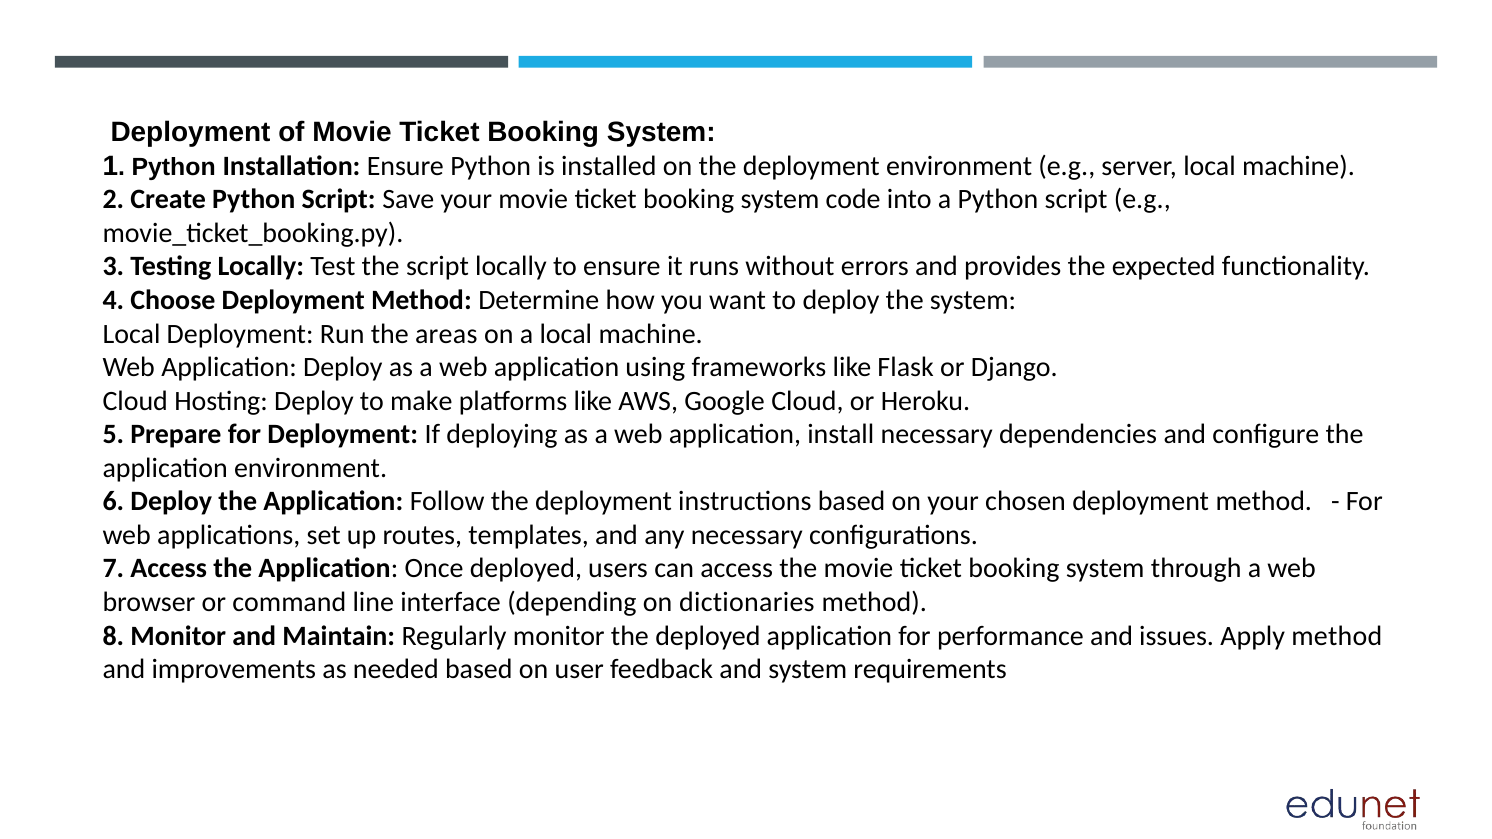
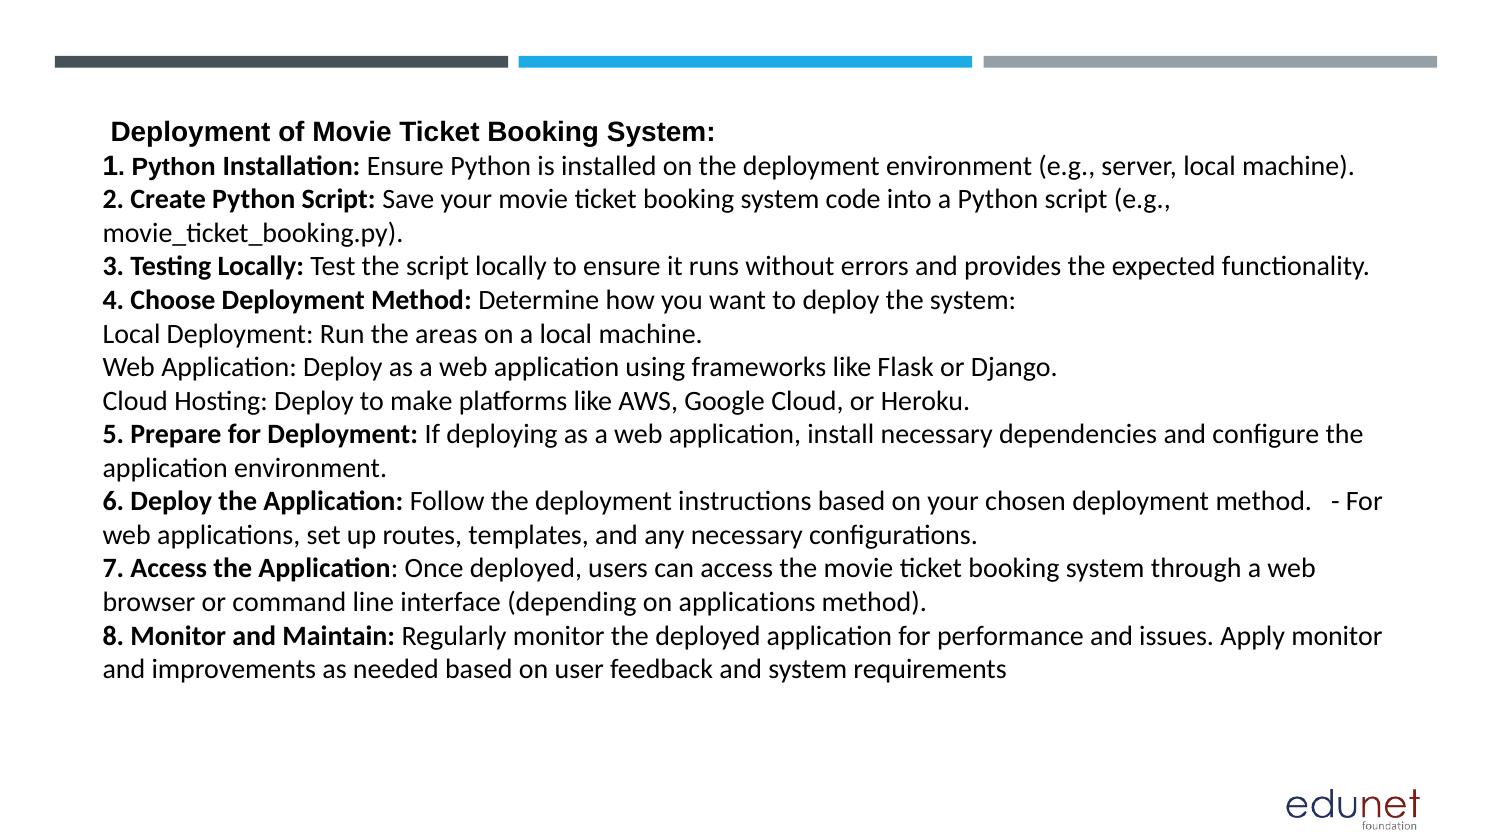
on dictionaries: dictionaries -> applications (747, 602)
Apply method: method -> monitor (1337, 636)
